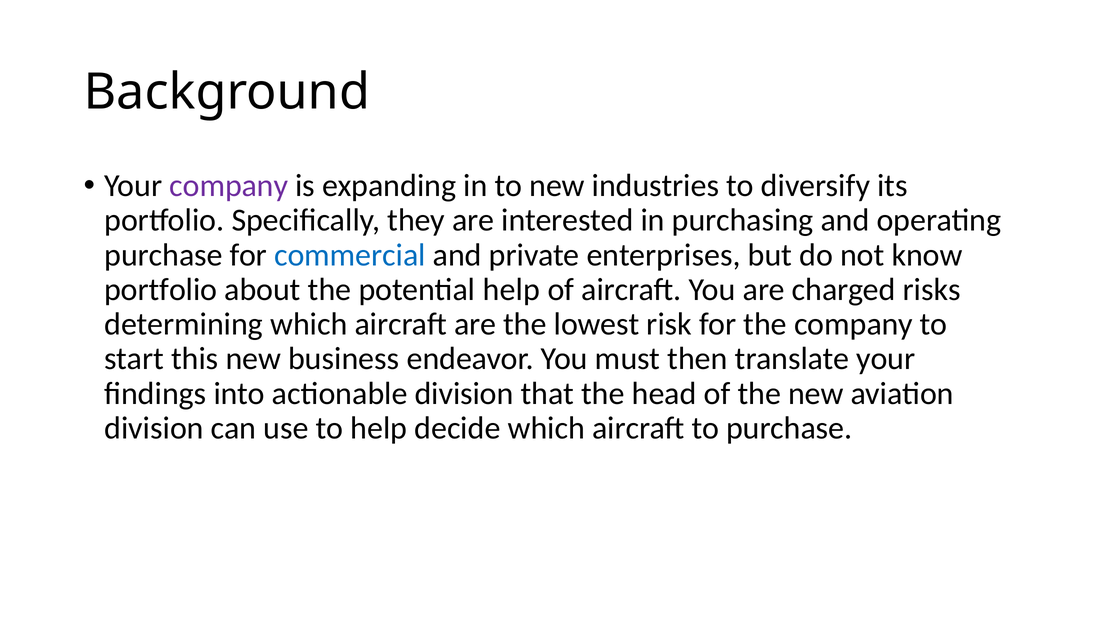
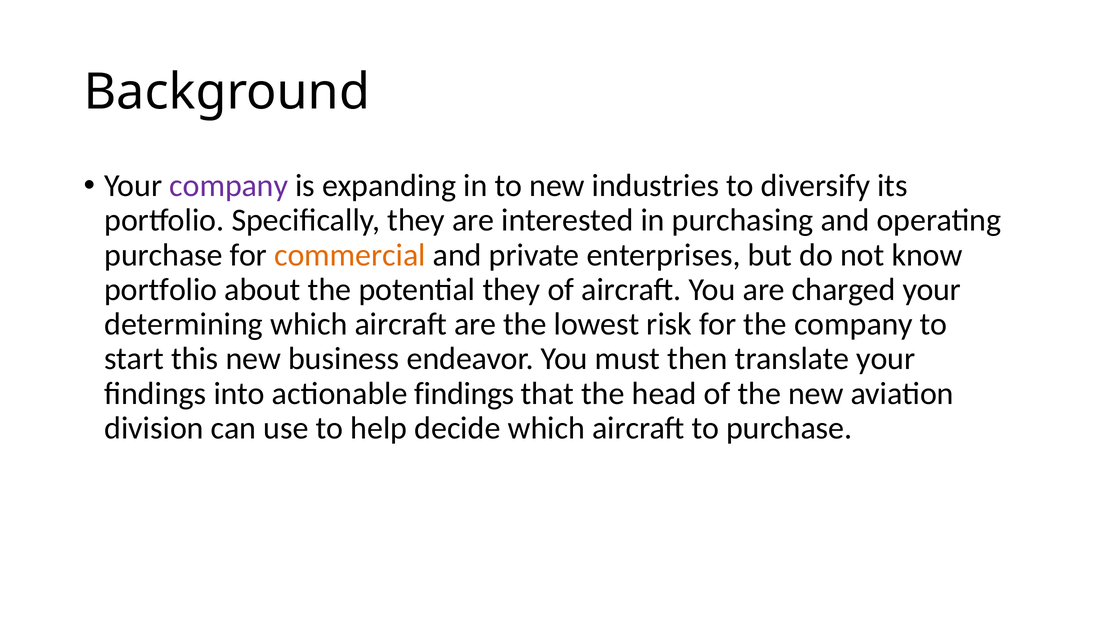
commercial colour: blue -> orange (350, 255)
potential help: help -> they (511, 289)
charged risks: risks -> your (932, 289)
actionable division: division -> findings (464, 393)
